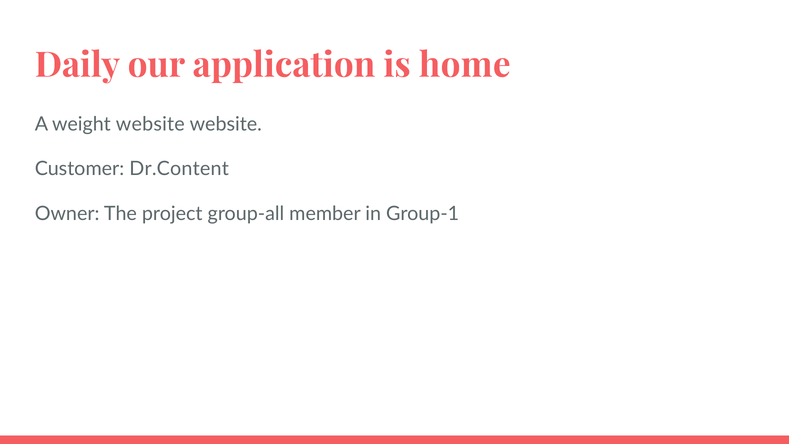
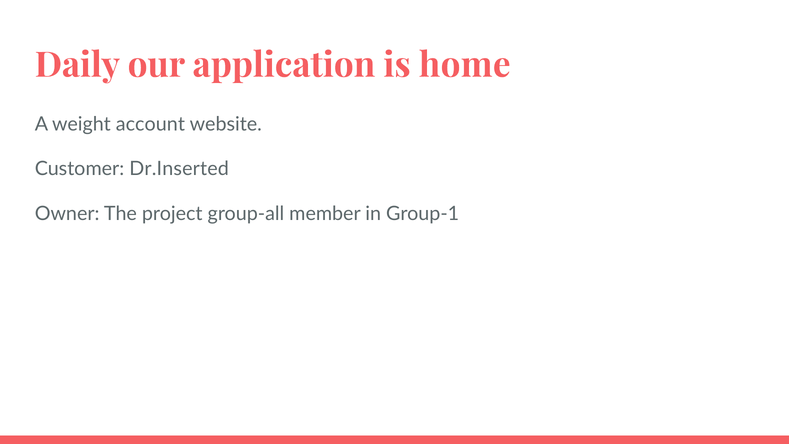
weight website: website -> account (150, 124)
Dr.Content: Dr.Content -> Dr.Inserted (179, 169)
